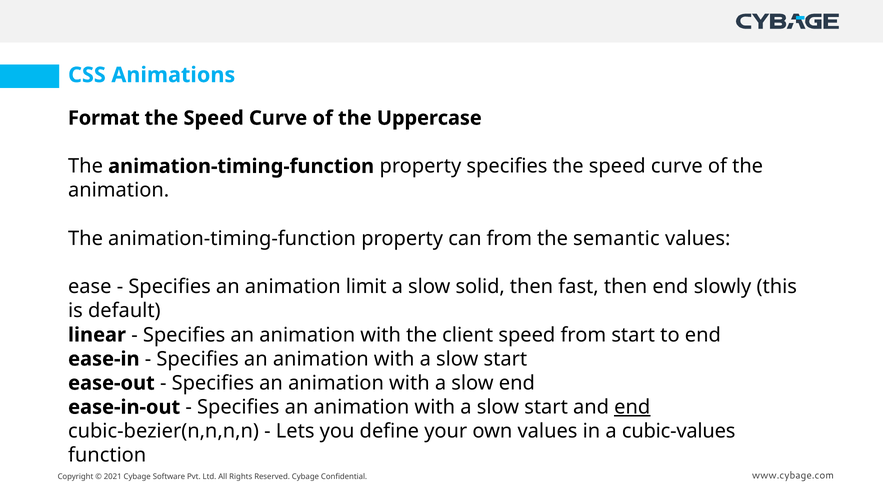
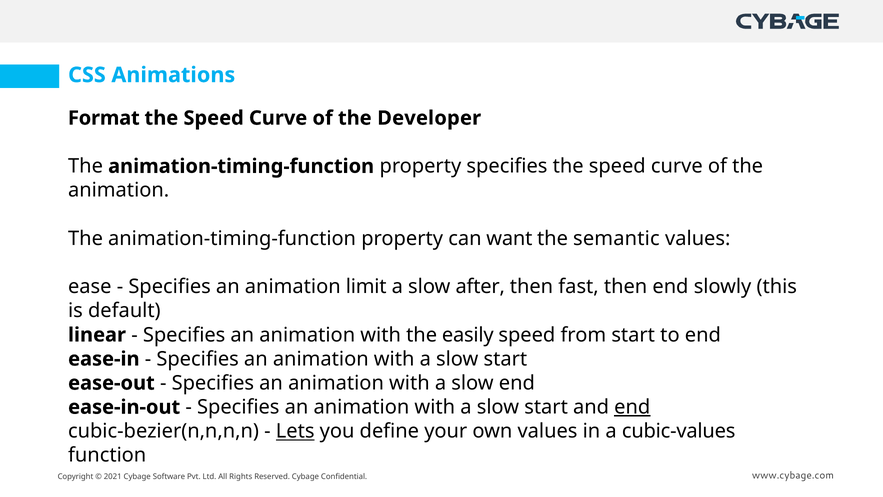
Uppercase: Uppercase -> Developer (429, 118)
can from: from -> want (509, 238)
solid: solid -> after (480, 287)
client: client -> easily (468, 335)
Lets underline: none -> present (295, 431)
